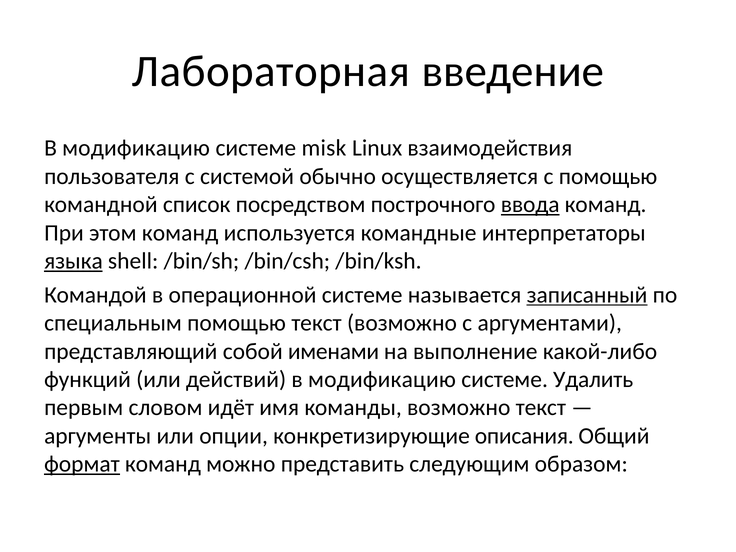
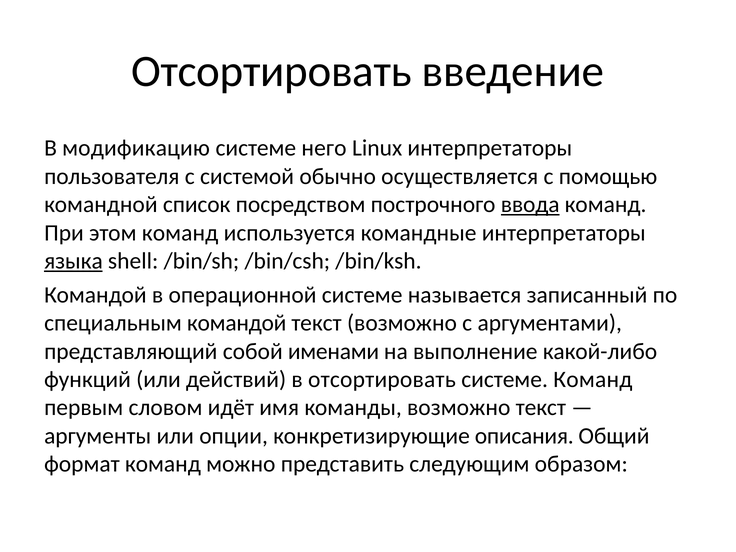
Лабораторная: Лабораторная -> Отсортировать (271, 71)
misk: misk -> него (324, 148)
Linux взаимодействия: взаимодействия -> интерпретаторы (490, 148)
записанный underline: present -> none (587, 295)
специальным помощью: помощью -> командой (237, 323)
действий в модификацию: модификацию -> отсортировать (382, 380)
системе Удалить: Удалить -> Команд (593, 380)
формат underline: present -> none (82, 464)
